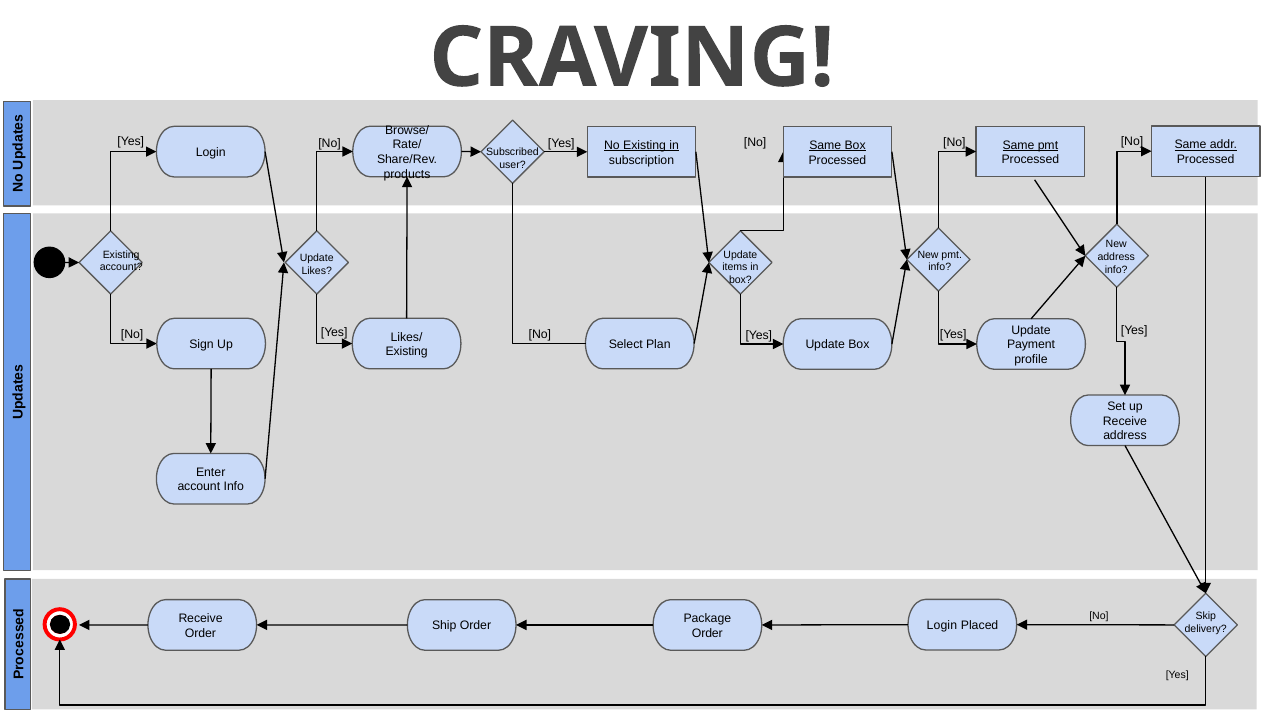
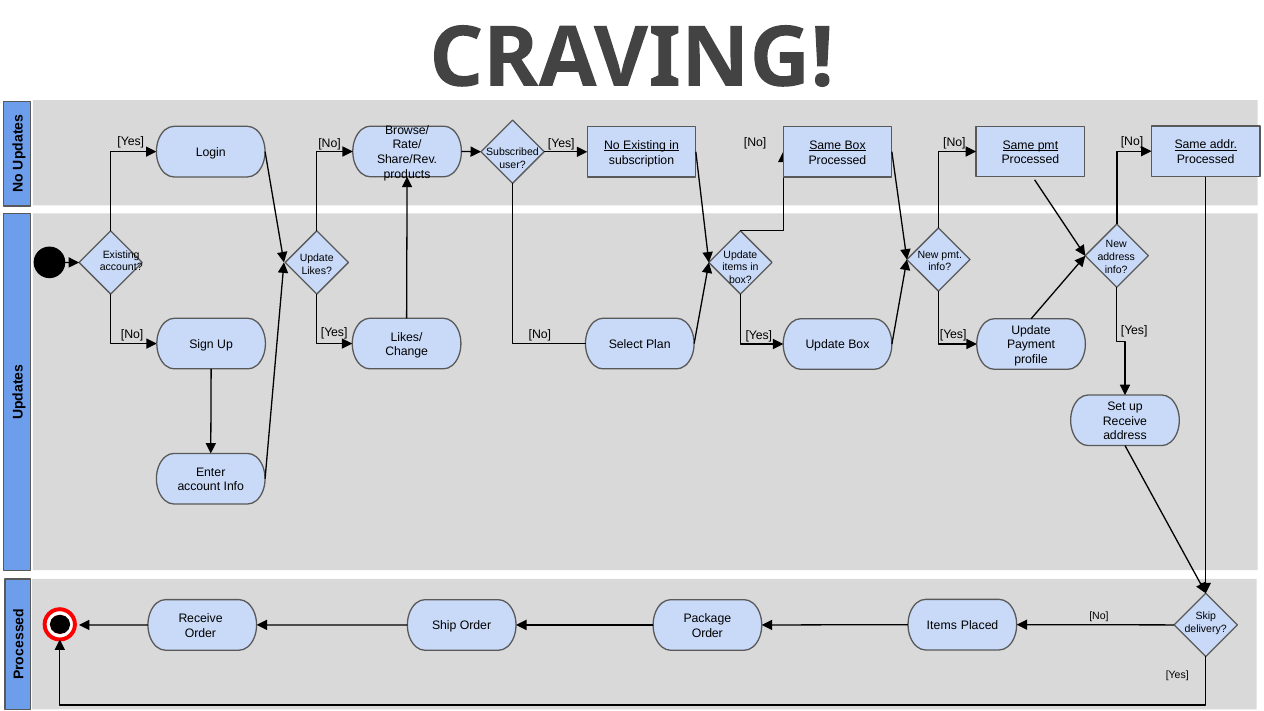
Existing: Existing -> Change (407, 352)
Login: Login -> Items (942, 626)
